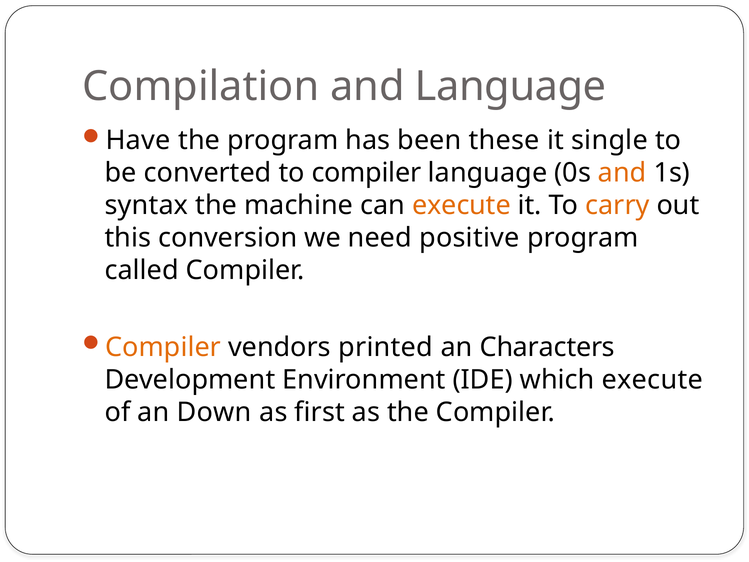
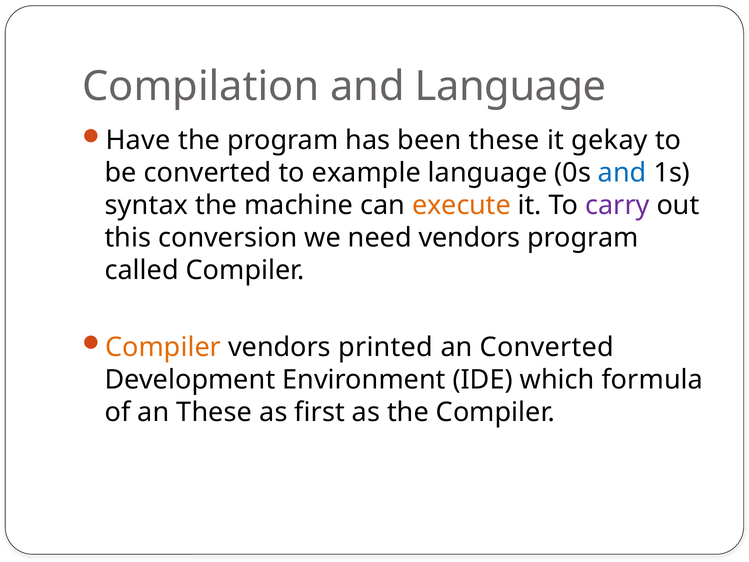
single: single -> gekay (610, 140)
to compiler: compiler -> example (366, 173)
and colour: orange -> blue (622, 173)
carry colour: orange -> purple (617, 205)
need positive: positive -> vendors (470, 238)
an Characters: Characters -> Converted (547, 347)
which execute: execute -> formula (652, 380)
an Down: Down -> These (214, 412)
